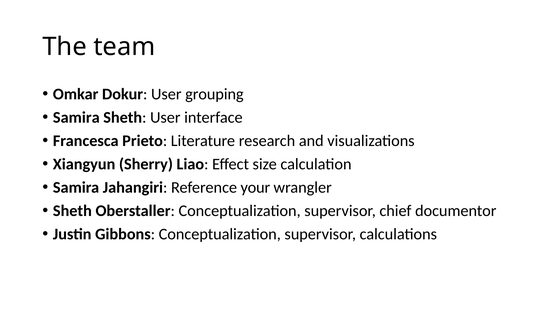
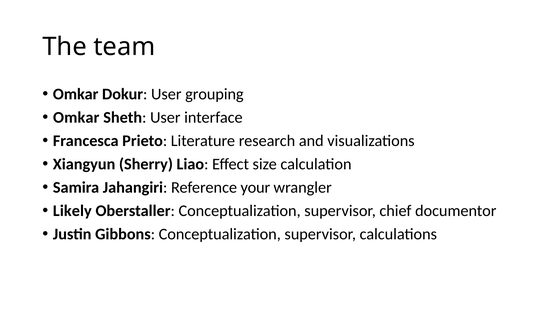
Samira: Samira -> Omkar (76, 118)
Sheth: Sheth -> Likely (72, 211)
